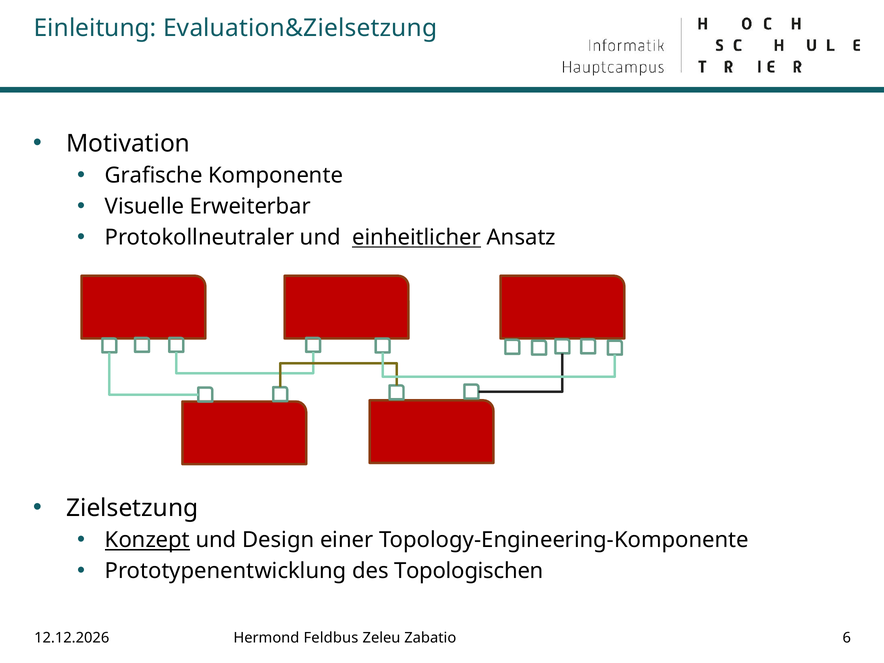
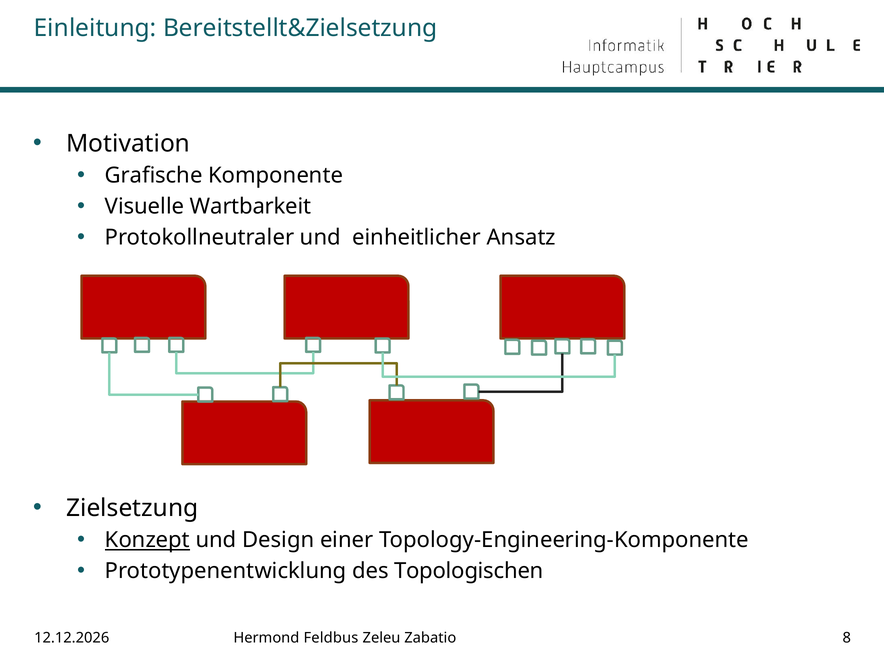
Evaluation&Zielsetzung: Evaluation&Zielsetzung -> Bereitstellt&Zielsetzung (300, 28)
Erweiterbar: Erweiterbar -> Wartbarkeit (251, 207)
einheitlicher underline: present -> none (417, 238)
6: 6 -> 8 (847, 638)
